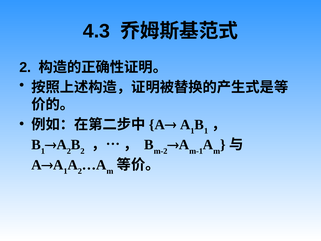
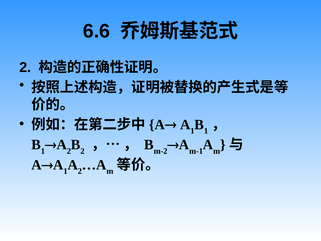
4.3: 4.3 -> 6.6 (96, 31)
